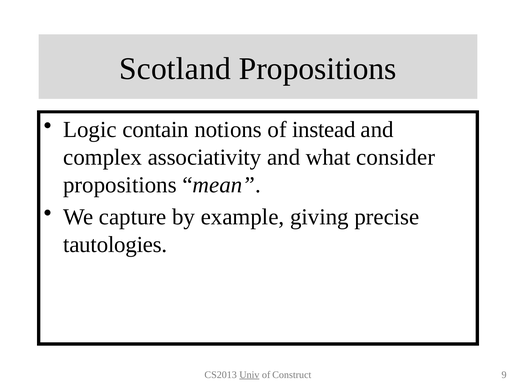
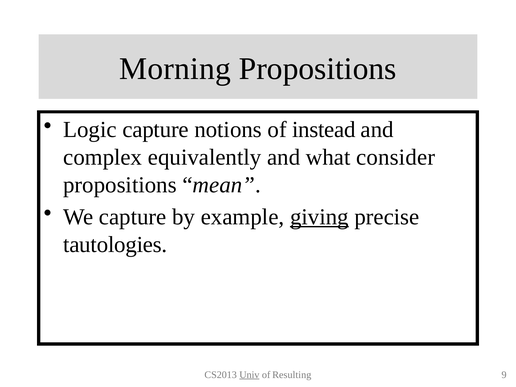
Scotland: Scotland -> Morning (175, 69)
Logic contain: contain -> capture (156, 130)
associativity: associativity -> equivalently (205, 157)
giving underline: none -> present (319, 217)
Construct: Construct -> Resulting (292, 375)
